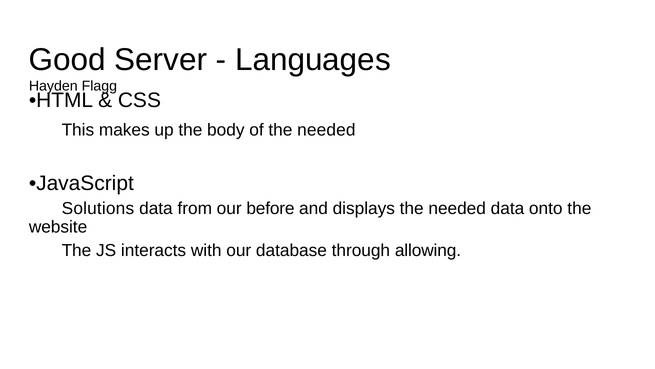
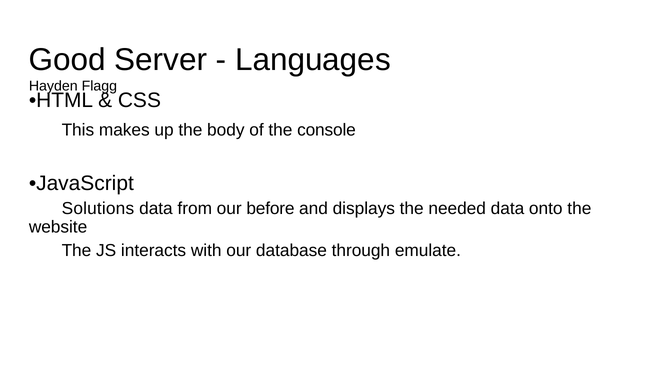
of the needed: needed -> console (326, 130)
allowing: allowing -> emulate (428, 250)
